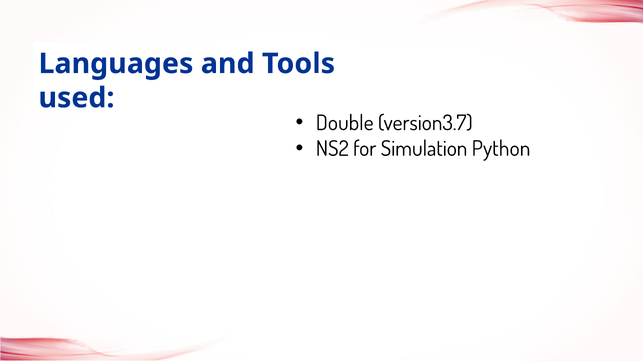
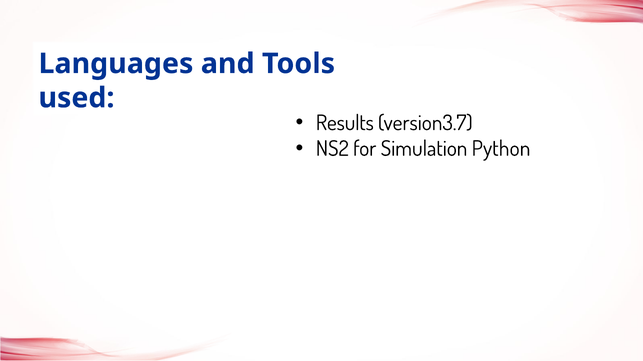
Double: Double -> Results (345, 123)
